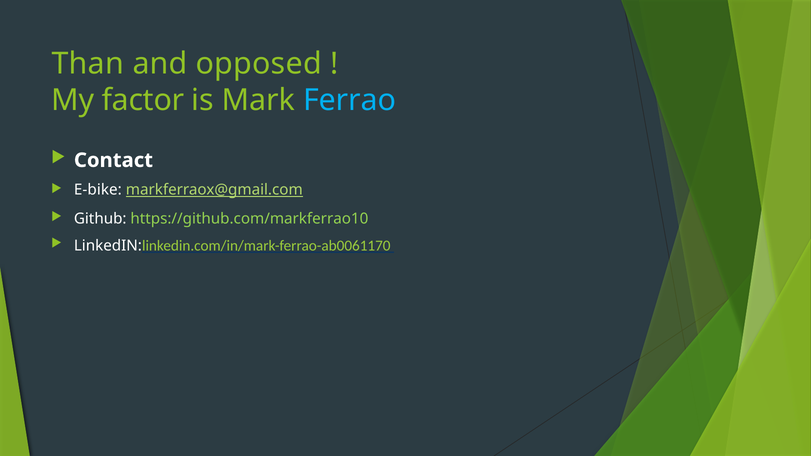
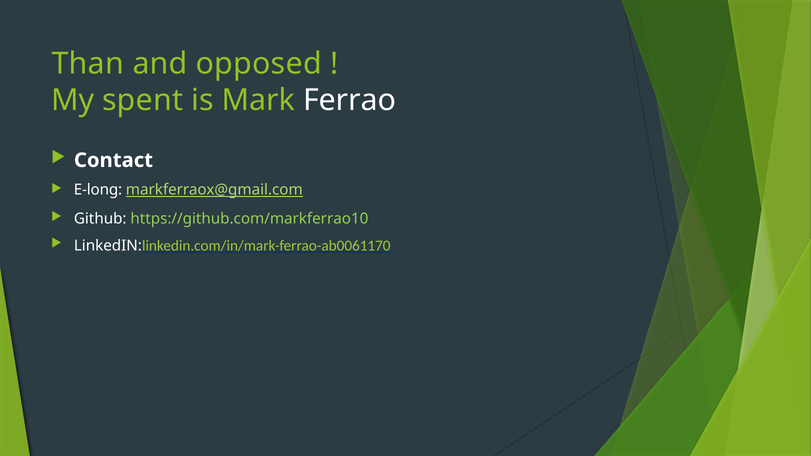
factor: factor -> spent (143, 100)
Ferrao colour: light blue -> white (350, 100)
E-bike: E-bike -> E-long (98, 190)
